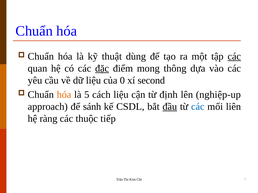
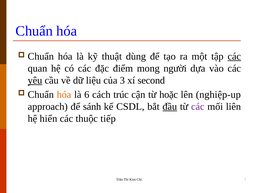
đặc underline: present -> none (102, 69)
thông: thông -> người (175, 69)
yêu underline: none -> present (35, 81)
của 0: 0 -> 3 (122, 81)
5: 5 -> 6 (87, 95)
cách liệu: liệu -> trúc (121, 95)
định: định -> hoặc (169, 95)
các colour: blue -> purple (198, 107)
ràng: ràng -> hiển (48, 119)
